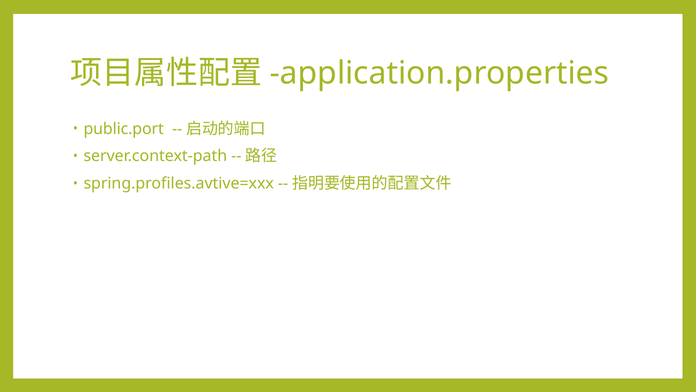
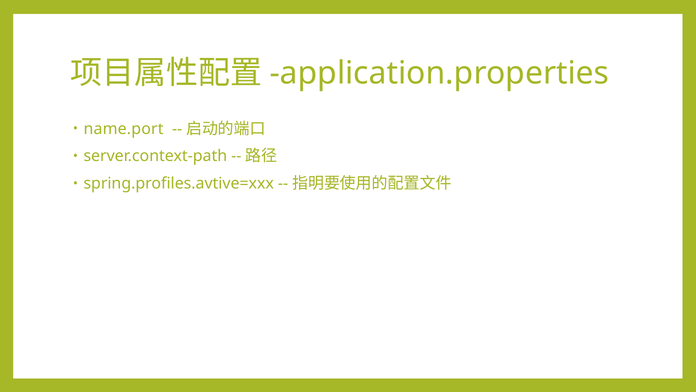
public.port: public.port -> name.port (124, 129)
